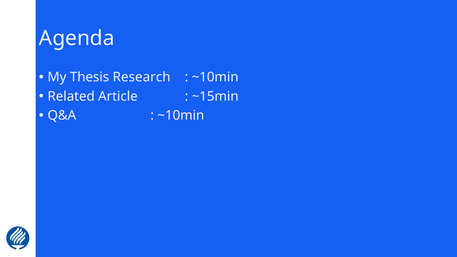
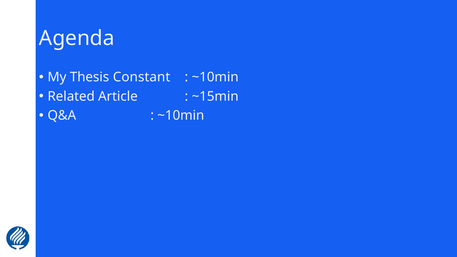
Research: Research -> Constant (142, 77)
